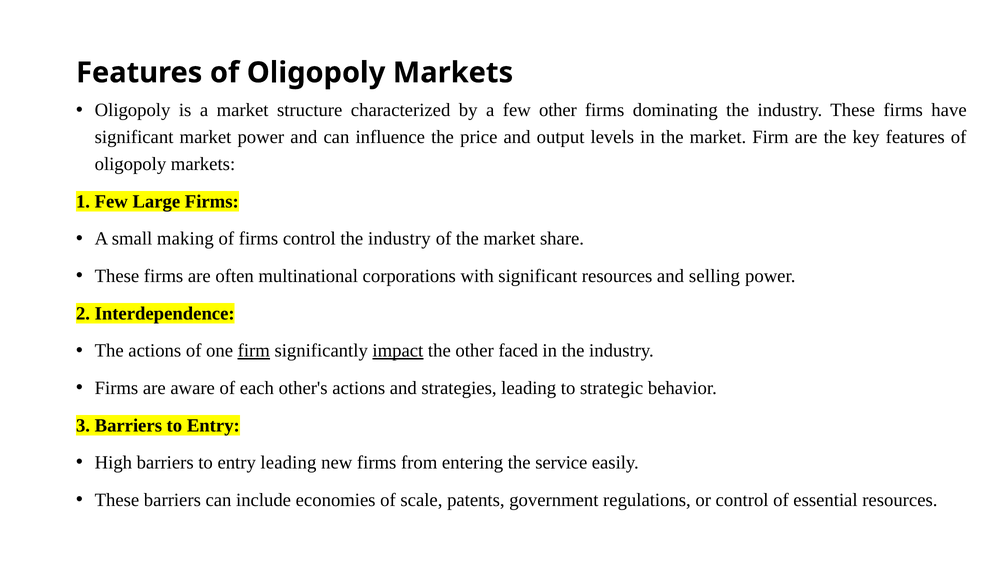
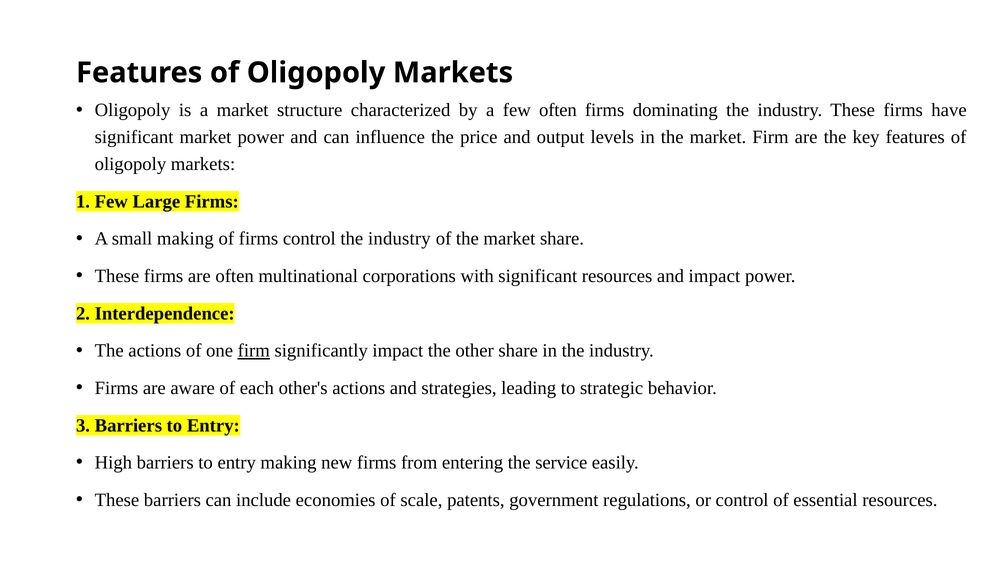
few other: other -> often (558, 110)
and selling: selling -> impact (714, 276)
impact underline: present -> none (398, 351)
other faced: faced -> share (518, 351)
entry leading: leading -> making (289, 462)
